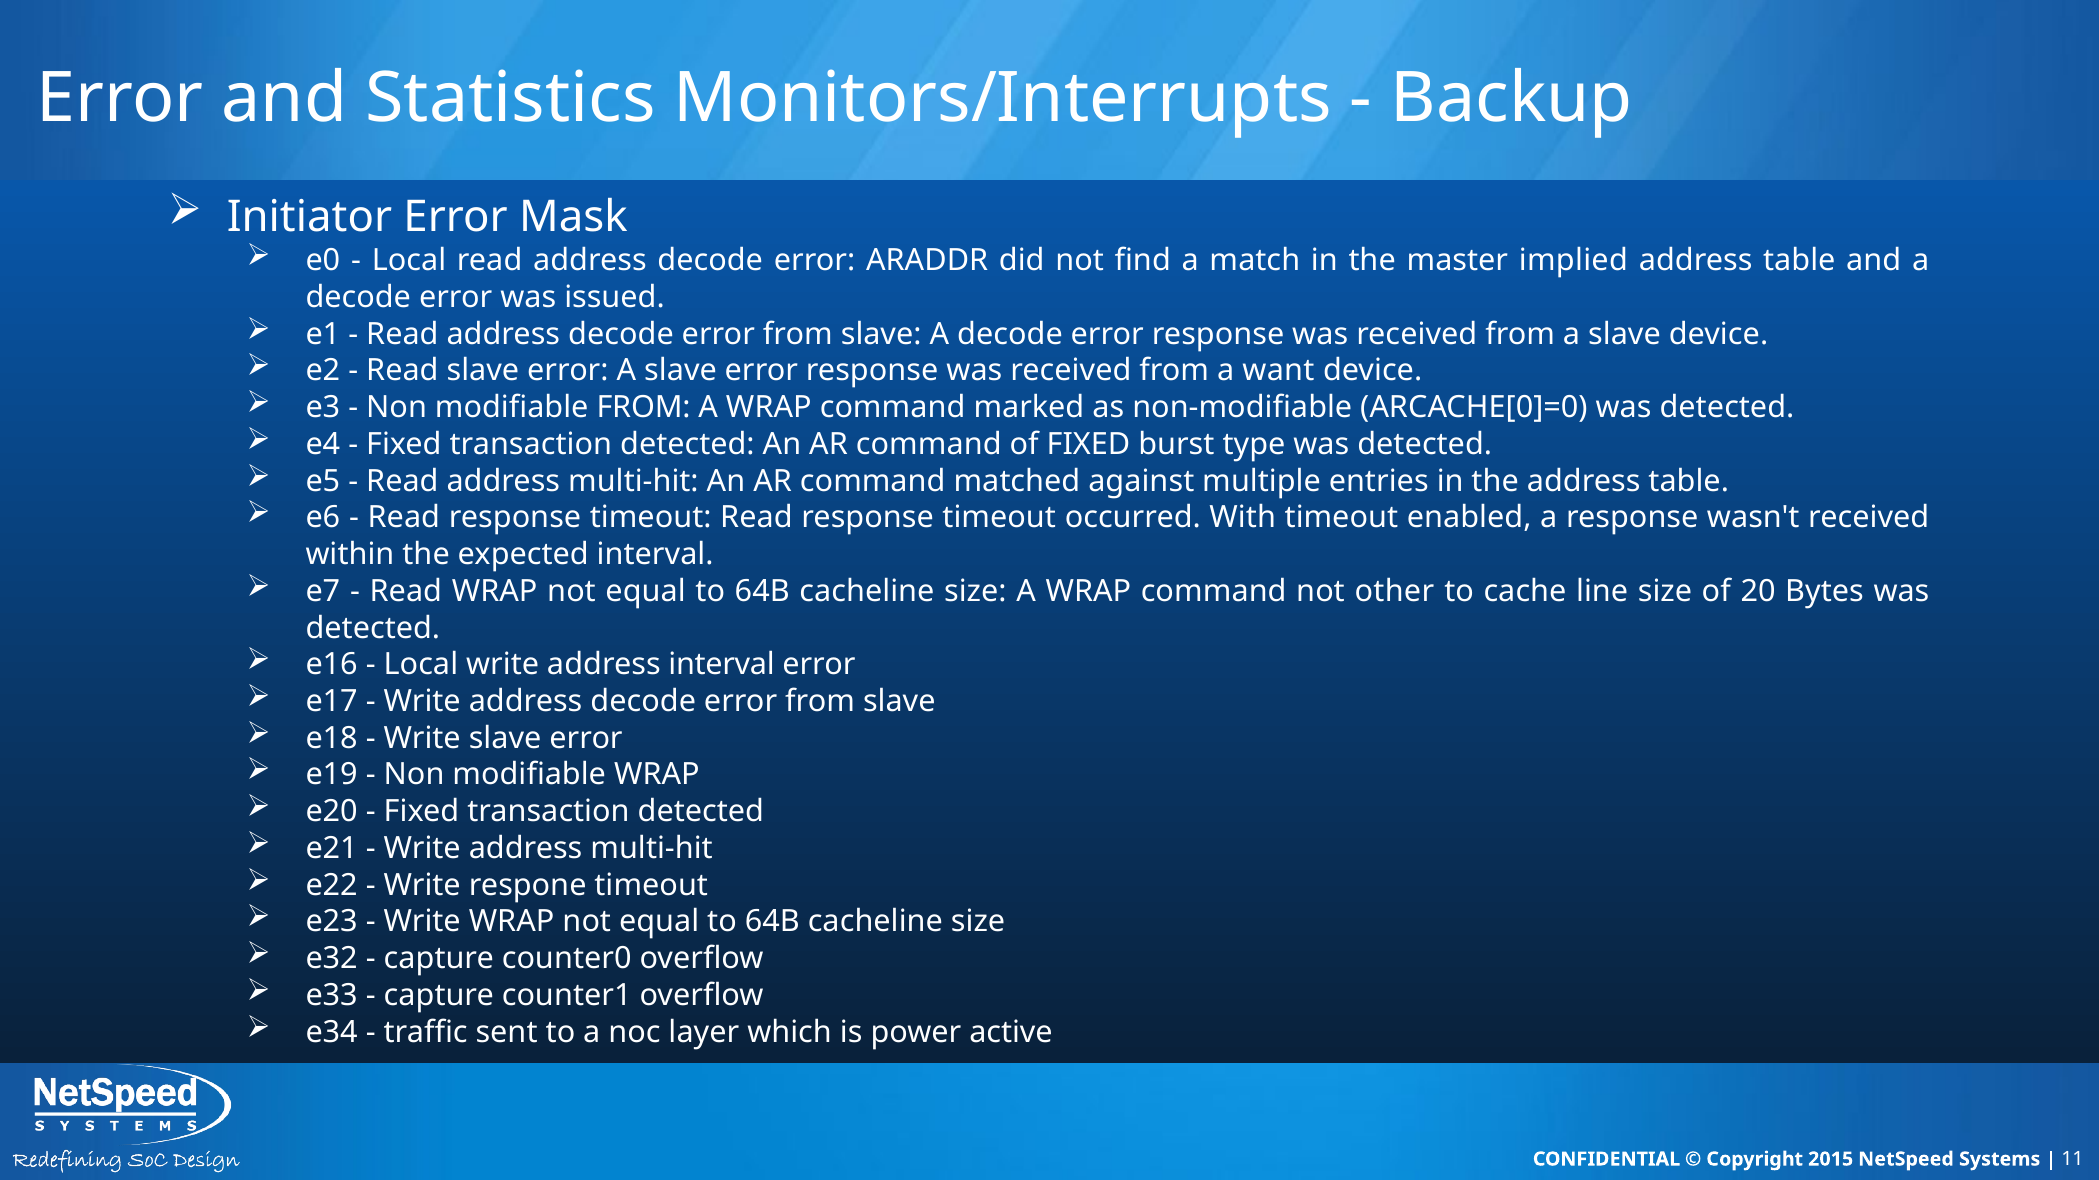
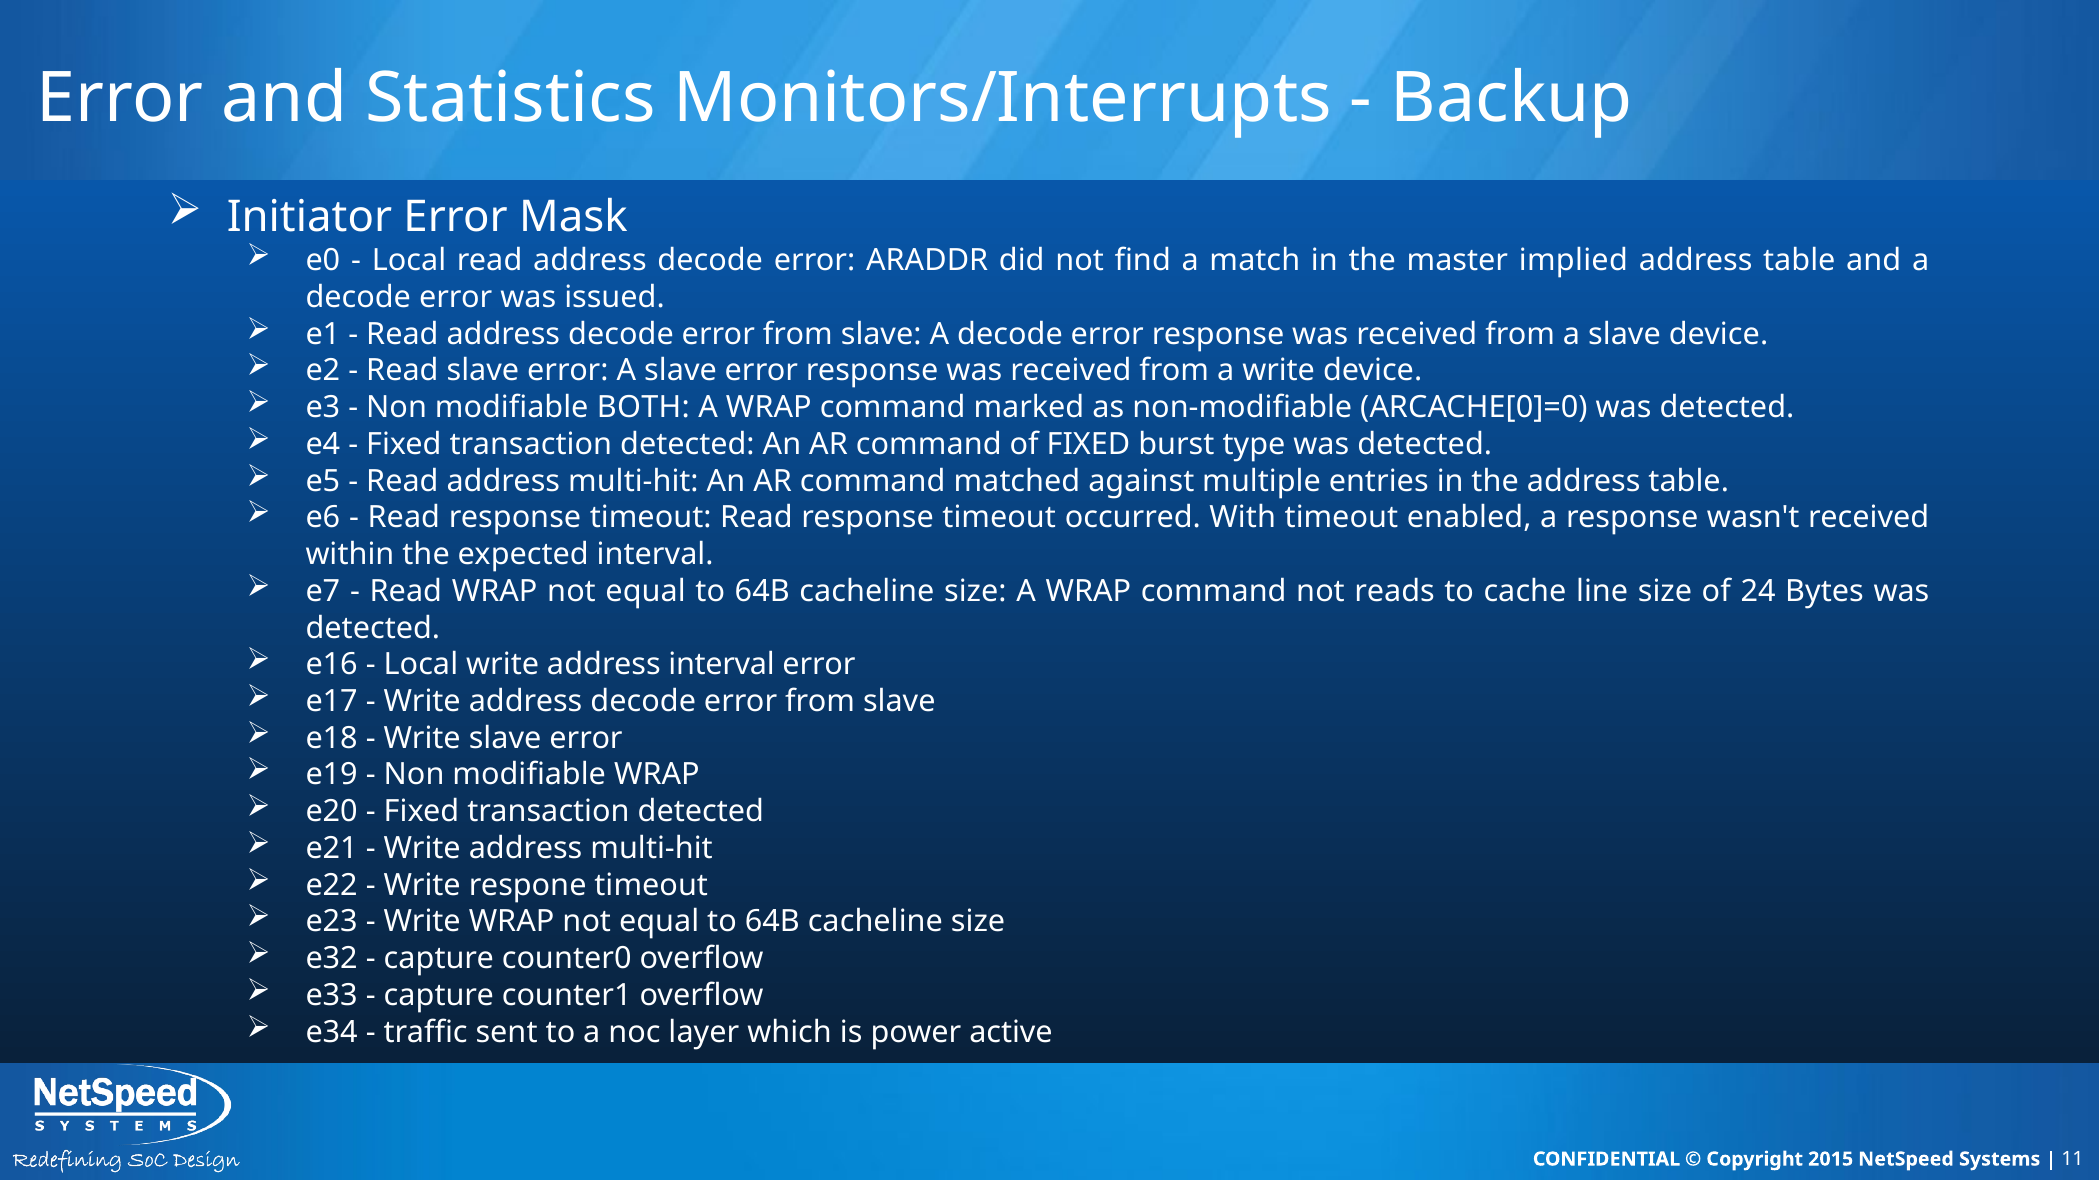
a want: want -> write (1279, 371)
modifiable FROM: FROM -> BOTH (643, 408)
other: other -> reads (1395, 592)
20: 20 -> 24 (1758, 592)
